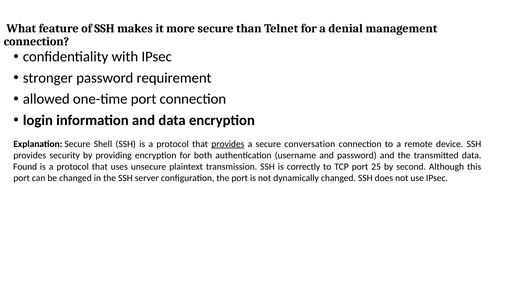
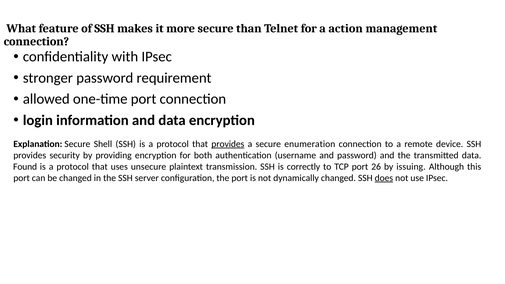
denial: denial -> action (346, 28)
conversation: conversation -> enumeration (310, 144)
25: 25 -> 26 (376, 167)
second: second -> issuing (411, 167)
does underline: none -> present (384, 178)
